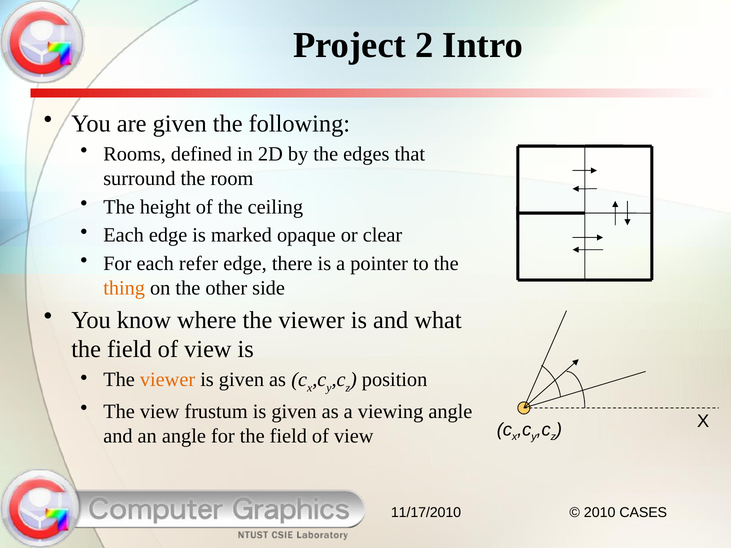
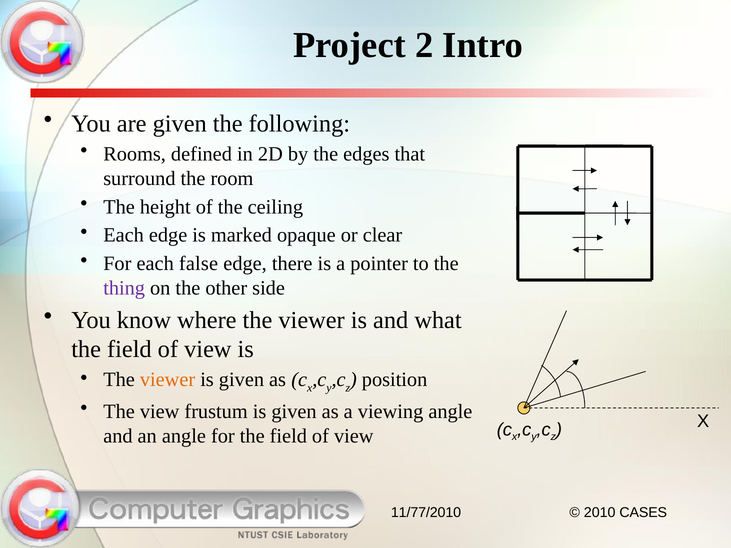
refer: refer -> false (198, 264)
thing colour: orange -> purple (124, 288)
11/17/2010: 11/17/2010 -> 11/77/2010 (426, 513)
